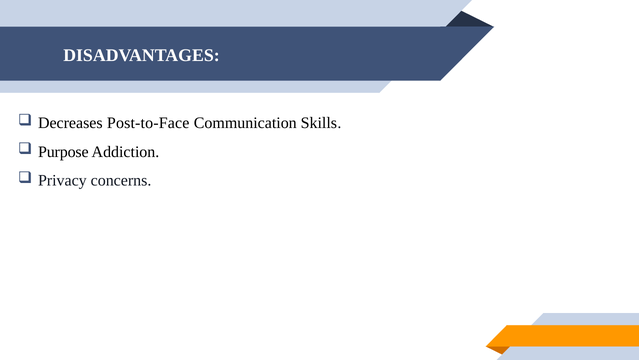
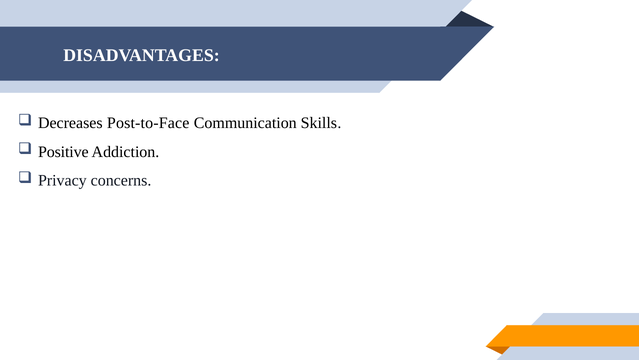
Purpose: Purpose -> Positive (63, 152)
